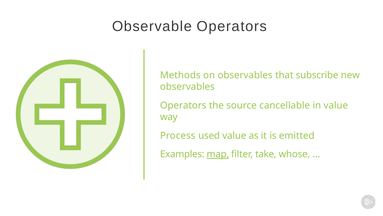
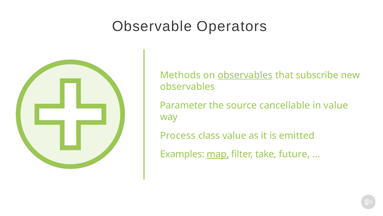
observables underline: none -> present (245, 75)
Operators: Operators -> Parameter (183, 105)
used: used -> class (209, 135)
whose: whose -> future (294, 154)
